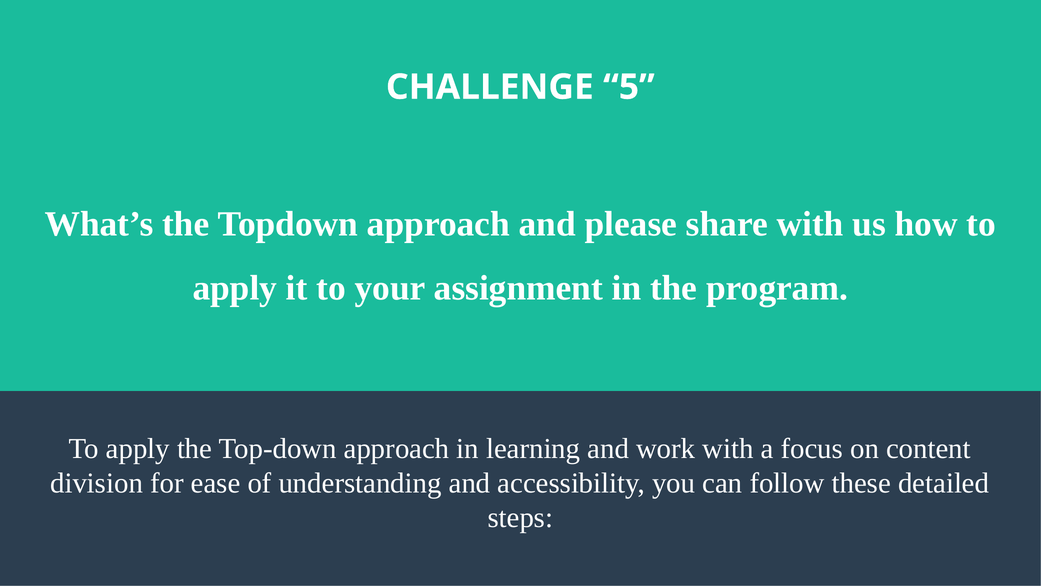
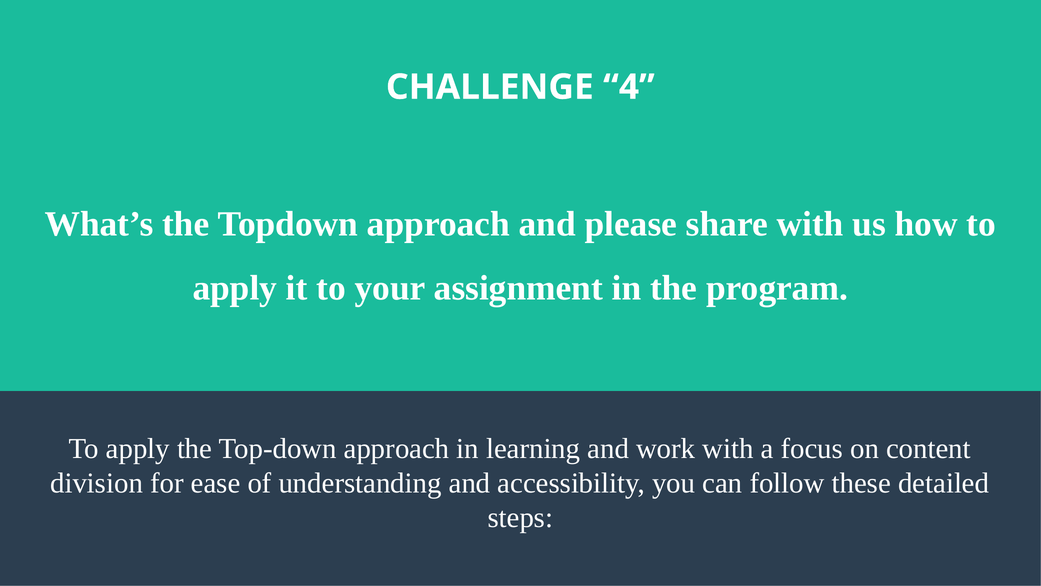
5: 5 -> 4 (629, 87)
